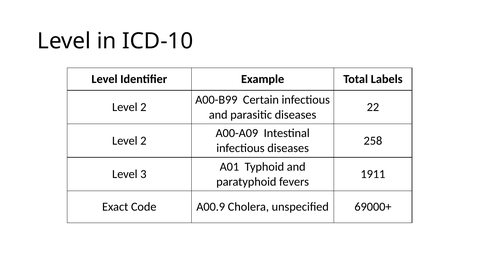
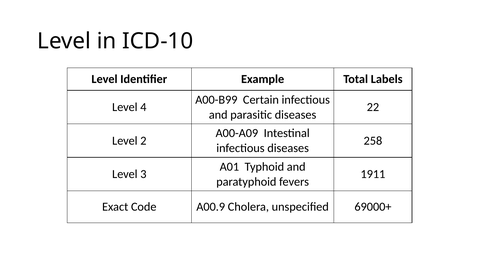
2: 2 -> 4 (143, 107)
